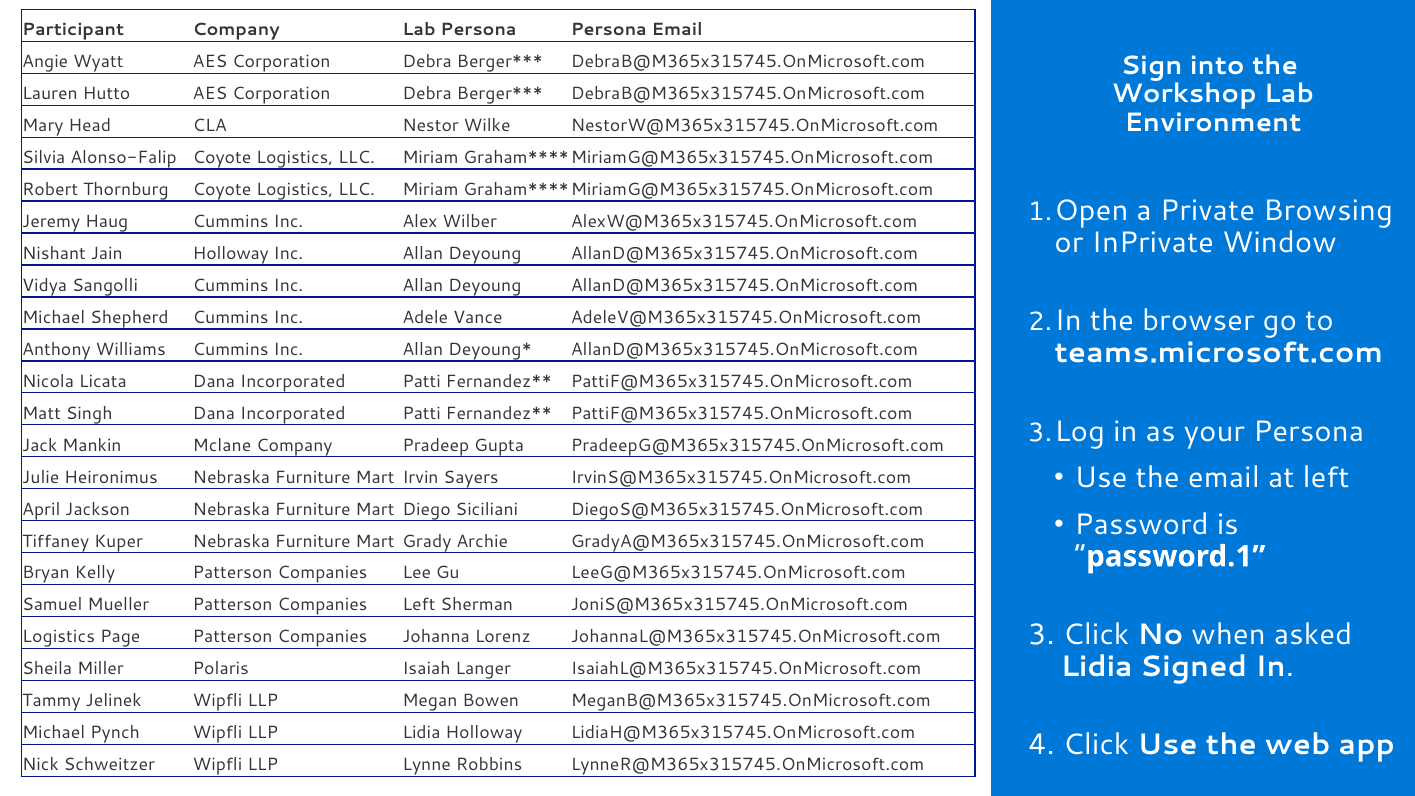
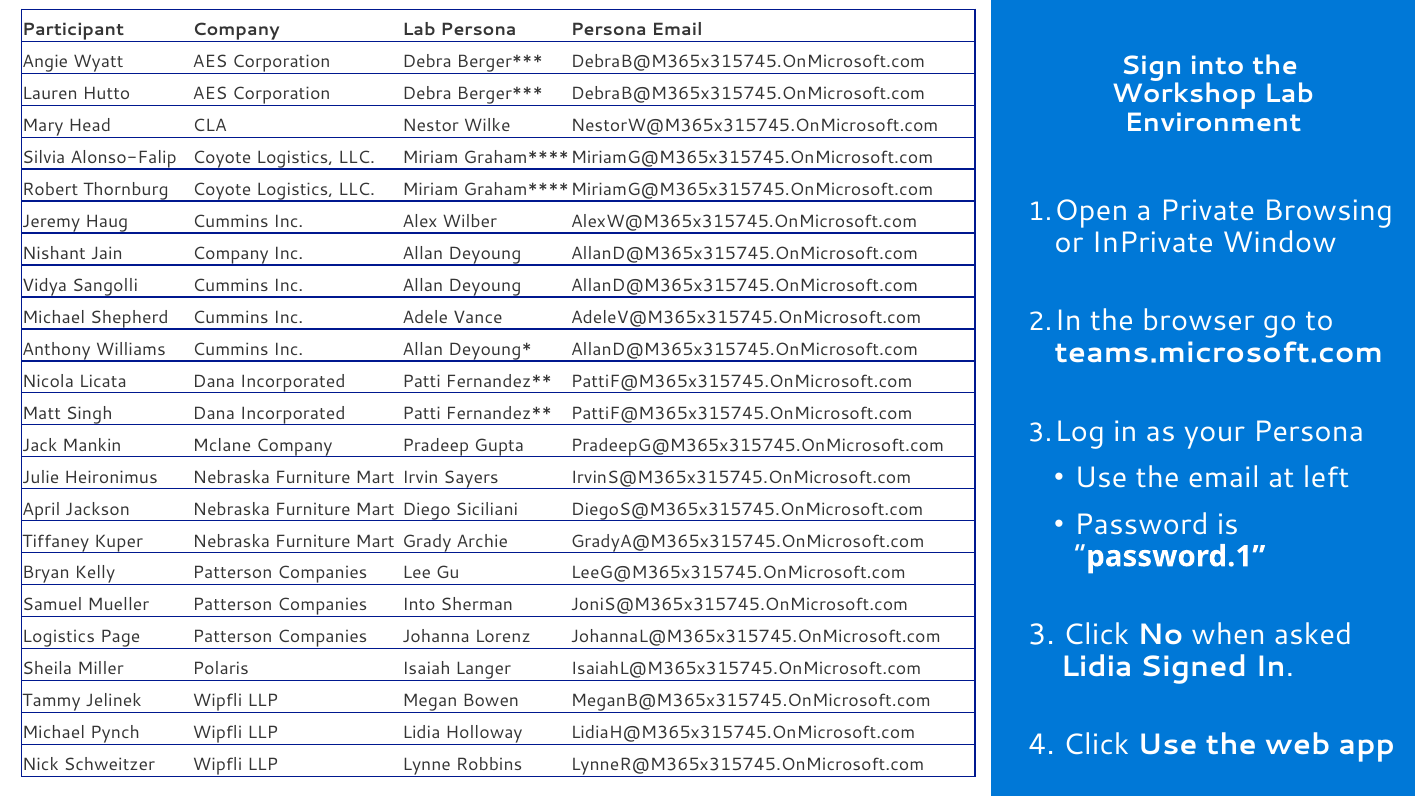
Jain Holloway: Holloway -> Company (231, 253)
Companies Left: Left -> Into (419, 605)
